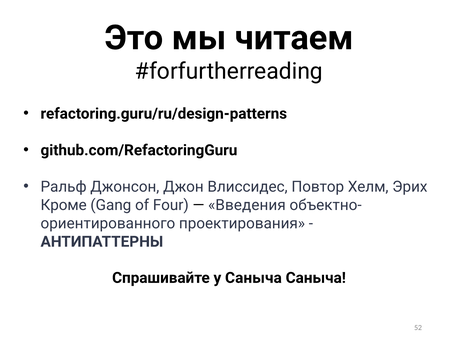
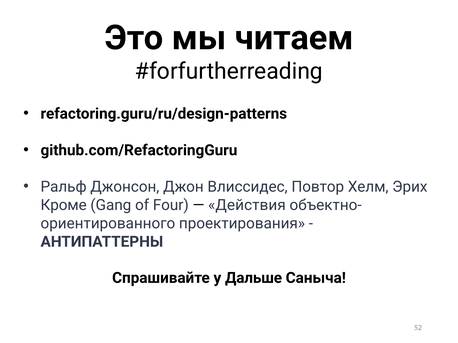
Введения: Введения -> Действия (247, 205)
у Саныча: Саныча -> Дальше (254, 278)
